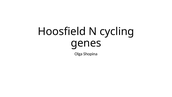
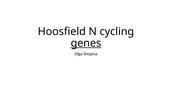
genes underline: none -> present (86, 43)
